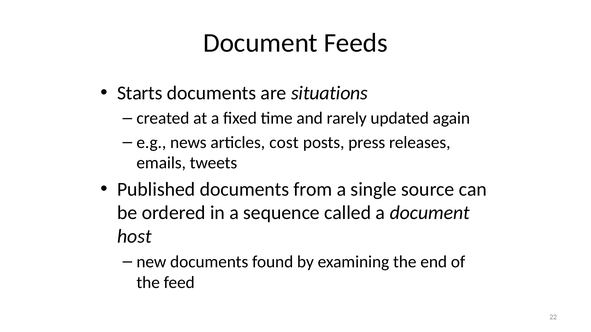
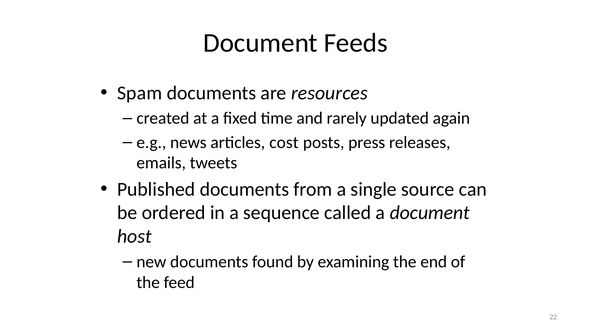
Starts: Starts -> Spam (140, 93)
situations: situations -> resources (329, 93)
